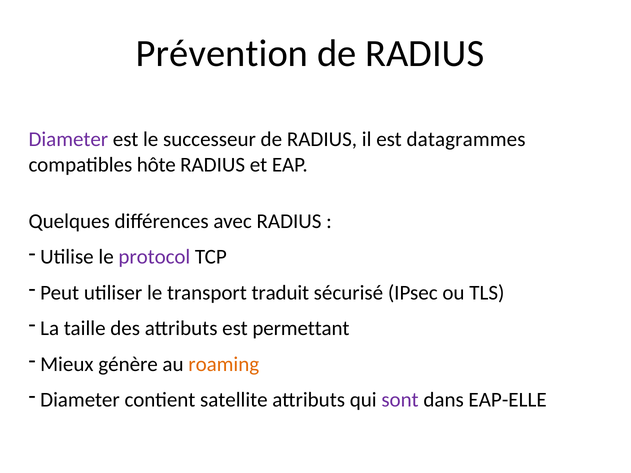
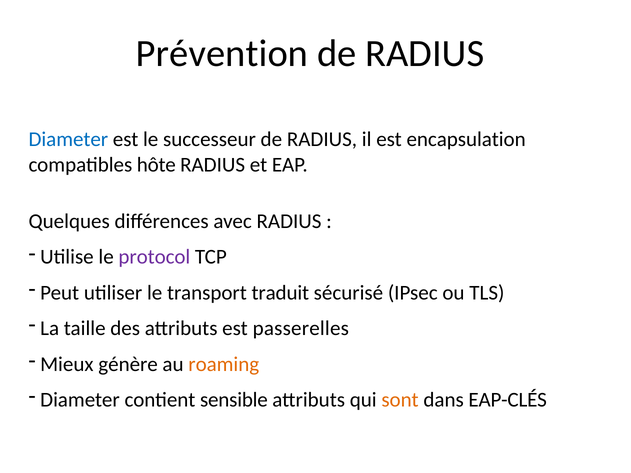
Diameter colour: purple -> blue (68, 140)
datagrammes: datagrammes -> encapsulation (466, 140)
permettant: permettant -> passerelles (301, 329)
satellite: satellite -> sensible (234, 400)
sont colour: purple -> orange (400, 400)
EAP-ELLE: EAP-ELLE -> EAP-CLÉS (508, 400)
